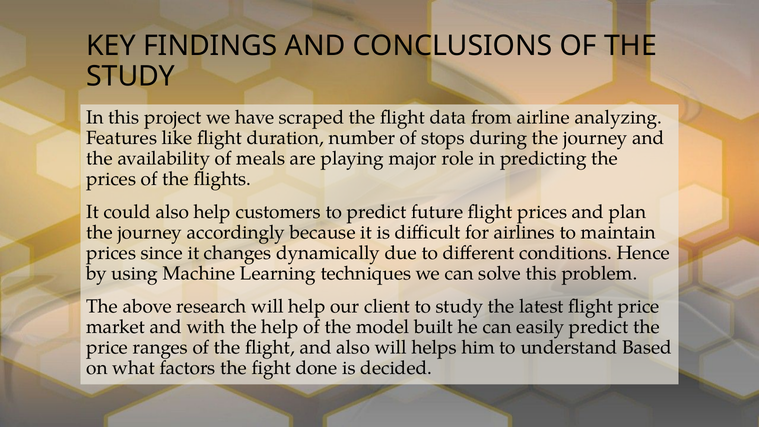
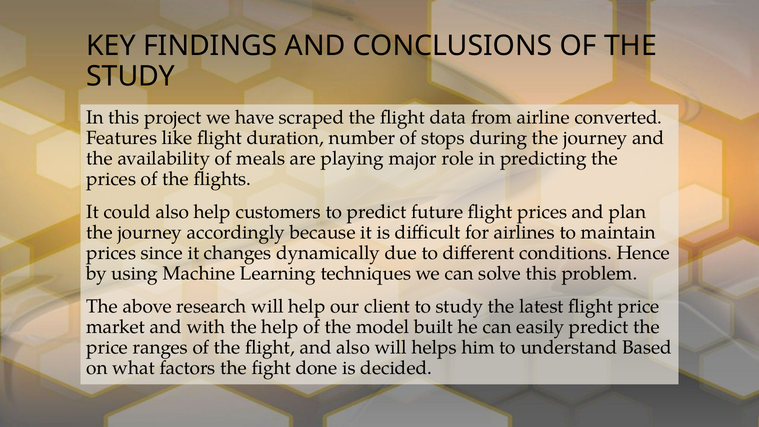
analyzing: analyzing -> converted (618, 117)
